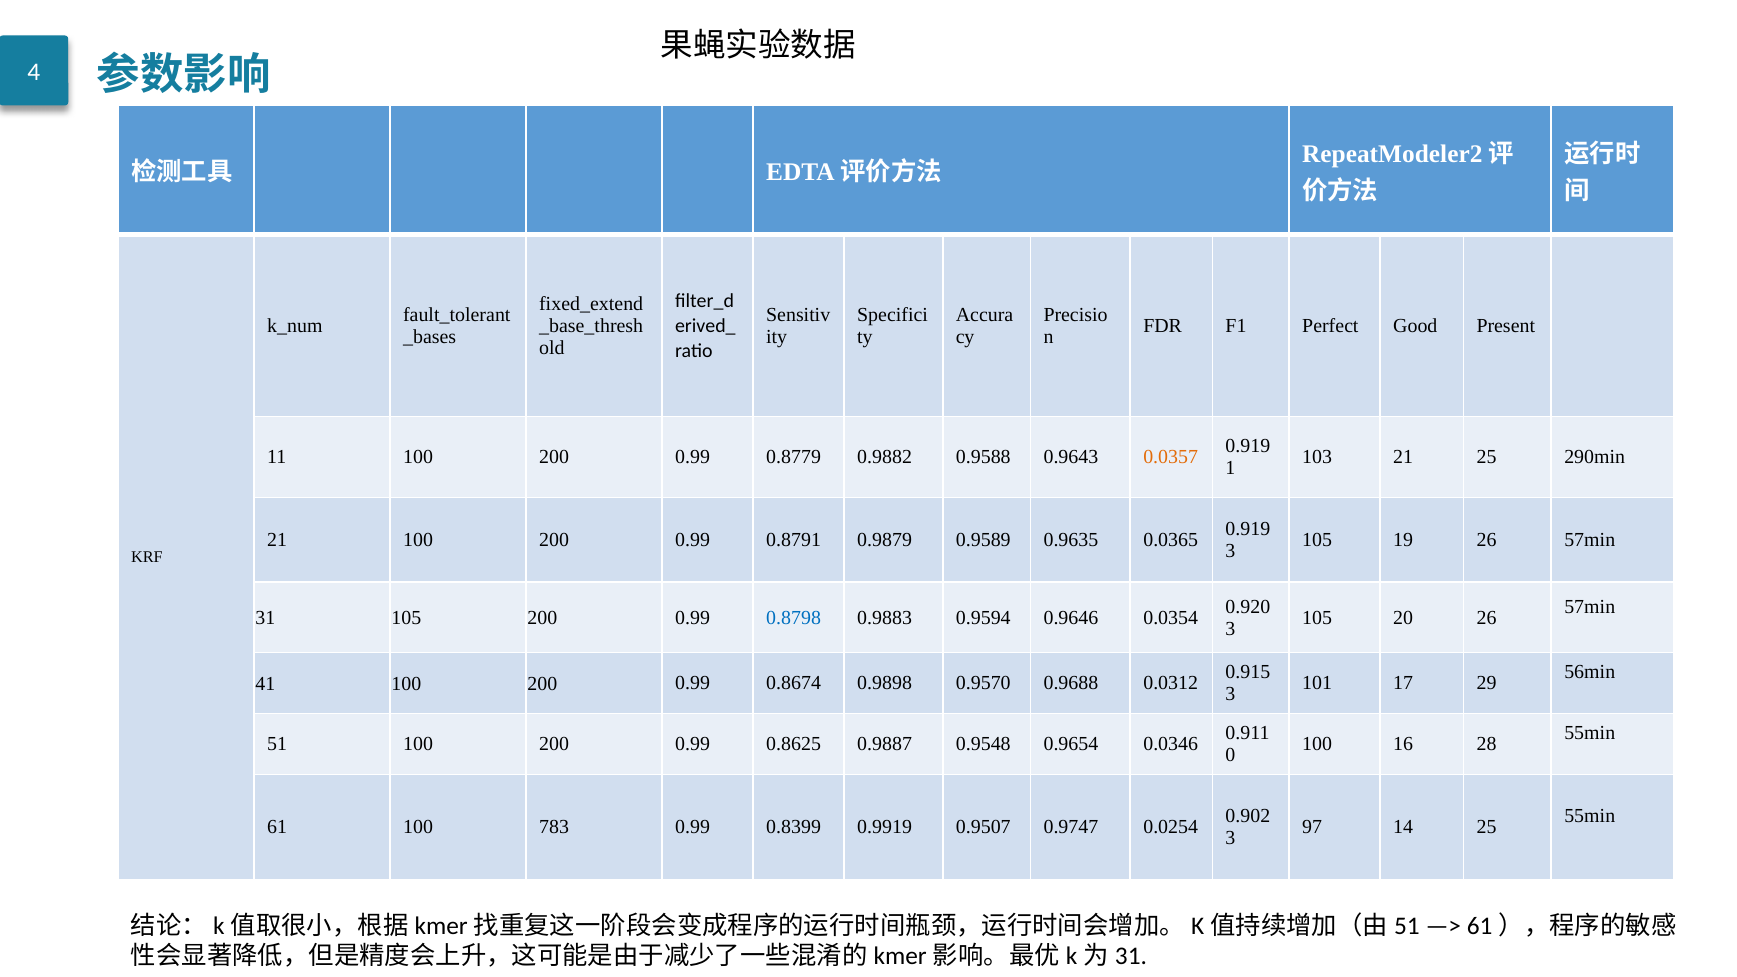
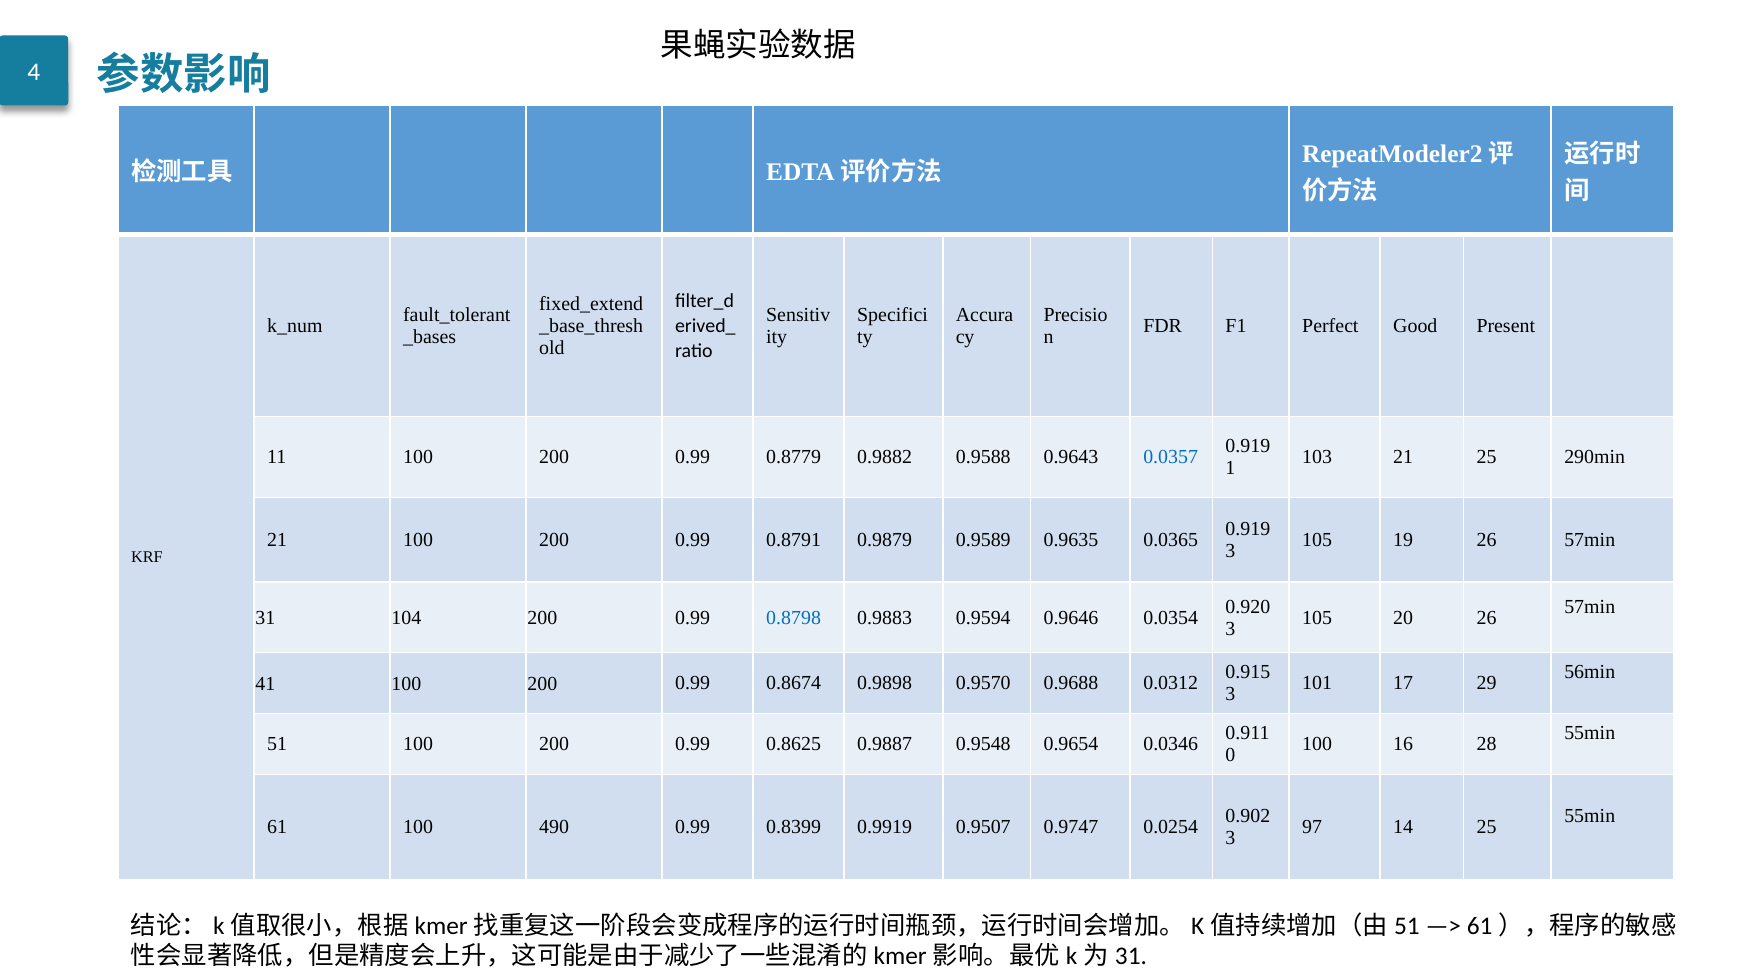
0.0357 colour: orange -> blue (1171, 457)
31 105: 105 -> 104 (406, 618)
783: 783 -> 490 (554, 827)
